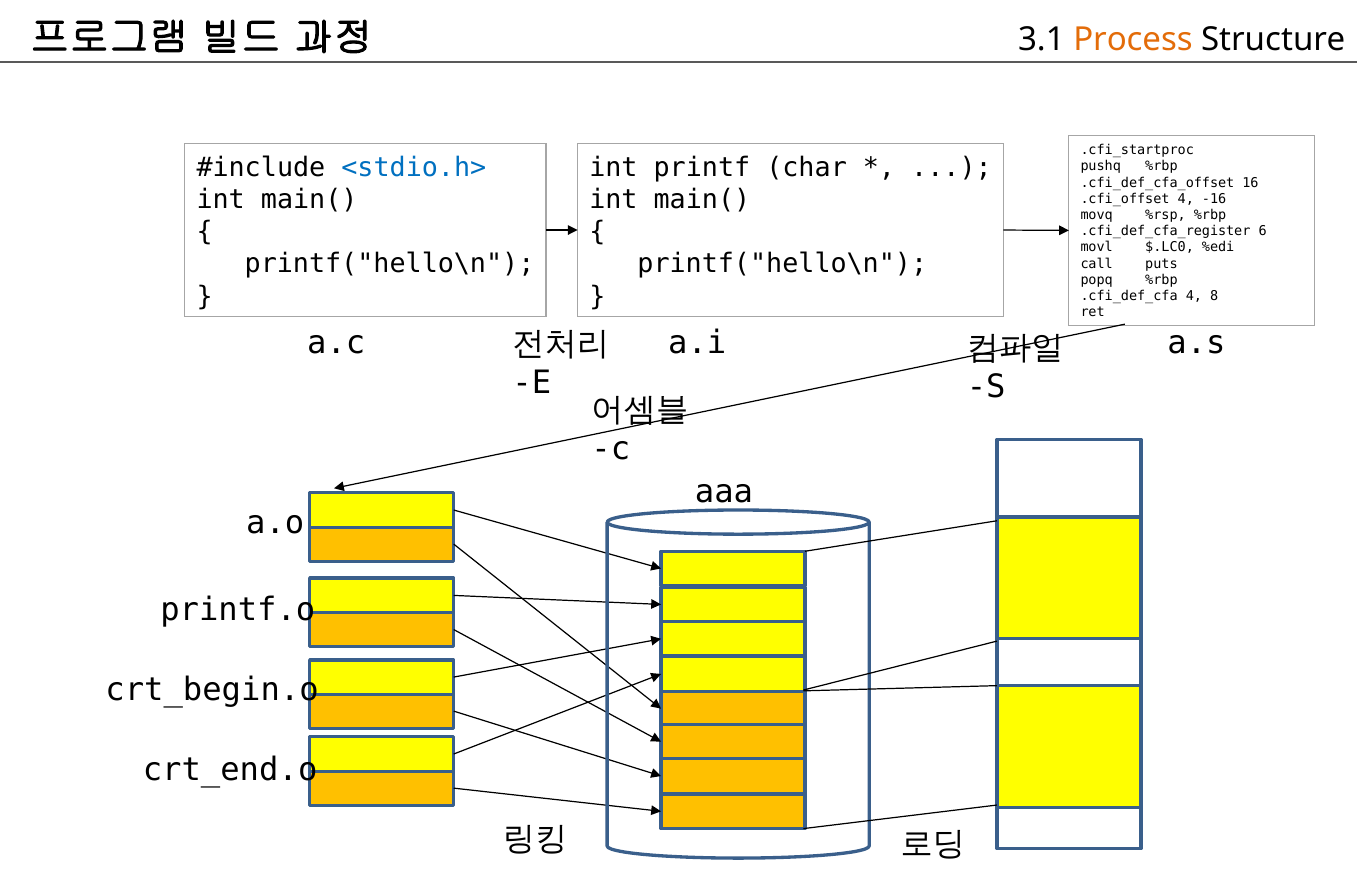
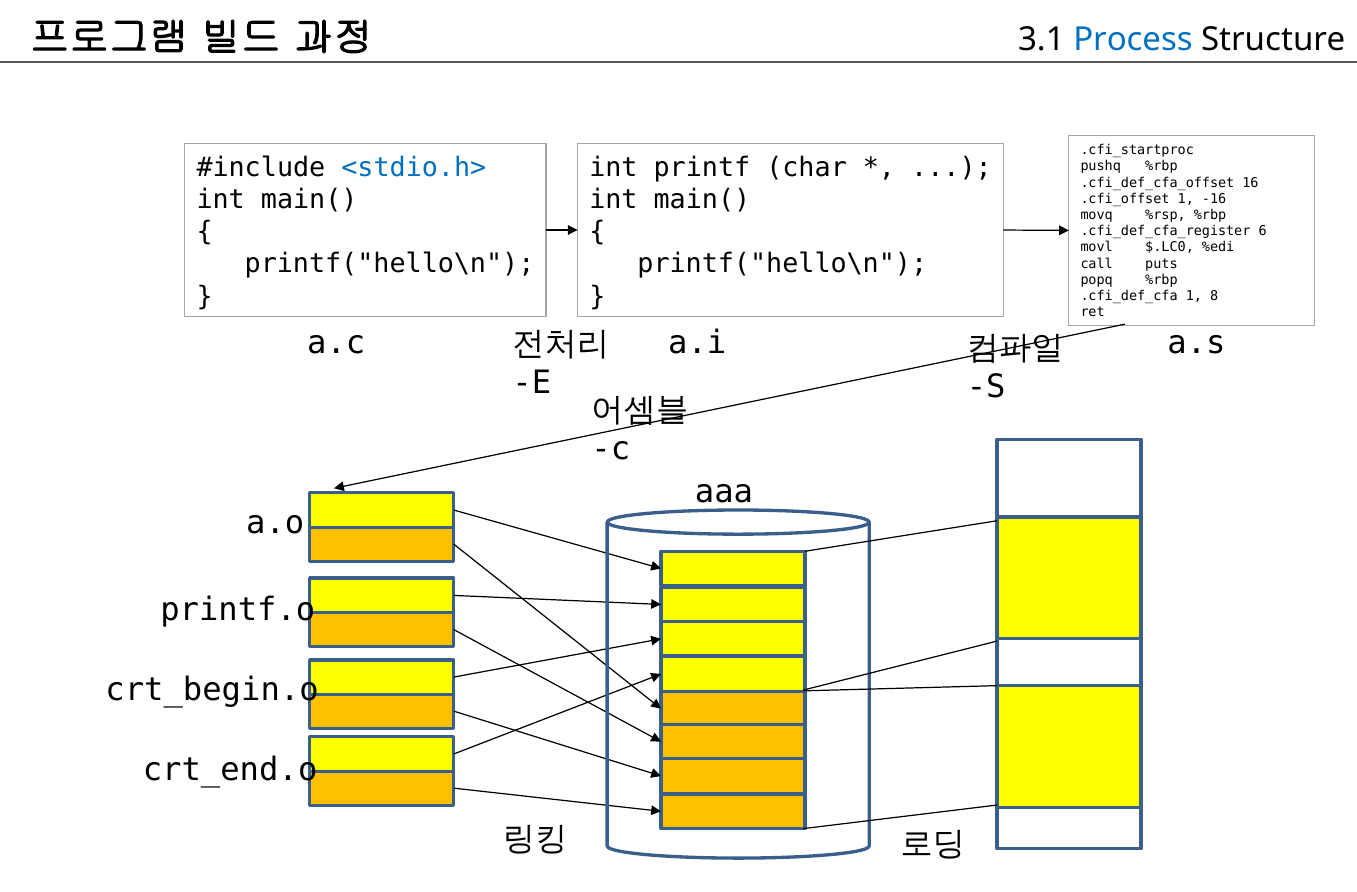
Process colour: orange -> blue (1133, 40)
.cfi_offset 4: 4 -> 1 (1186, 199)
.cfi_def_cfa 4: 4 -> 1 (1194, 296)
